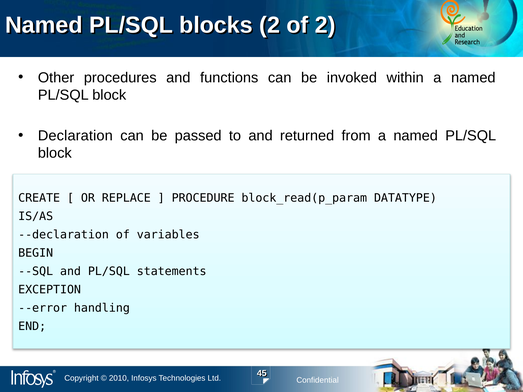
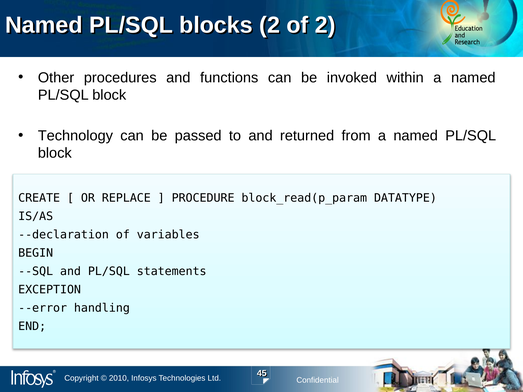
Declaration: Declaration -> Technology (75, 136)
